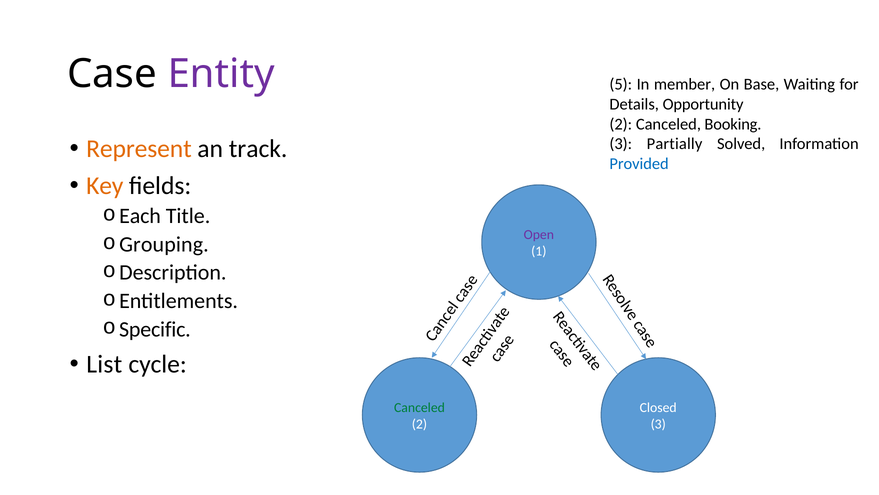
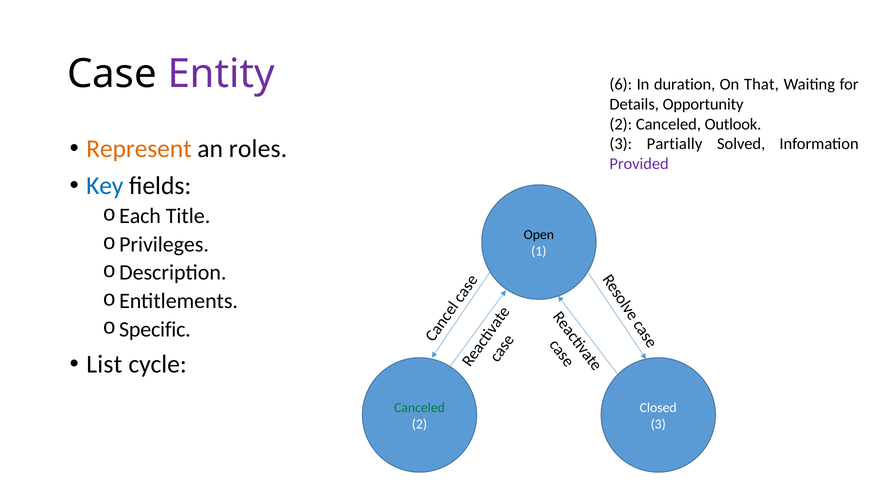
5: 5 -> 6 (621, 84)
member: member -> duration (685, 84)
Base: Base -> That (761, 84)
Booking: Booking -> Outlook (733, 124)
track: track -> roles (258, 149)
Provided colour: blue -> purple (639, 163)
Key colour: orange -> blue (105, 185)
Open colour: purple -> black (539, 235)
Grouping: Grouping -> Privileges (164, 244)
